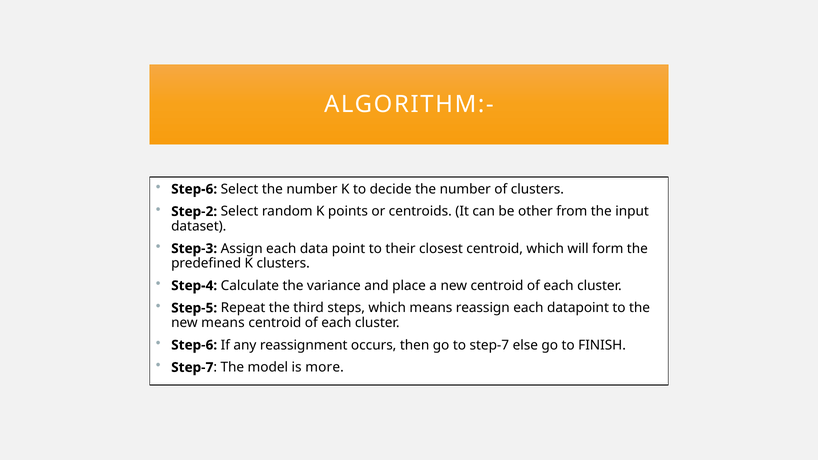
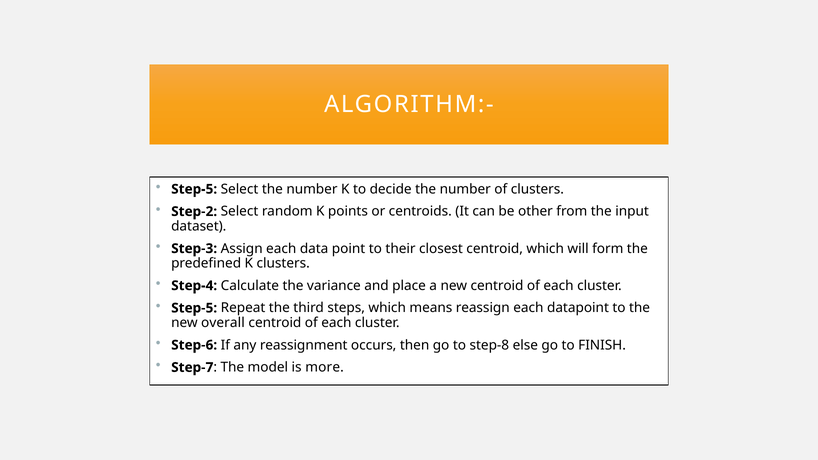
Step-6: Step-6 -> Step-5 (194, 189)
new means: means -> overall (223, 323)
to step-7: step-7 -> step-8 (489, 345)
